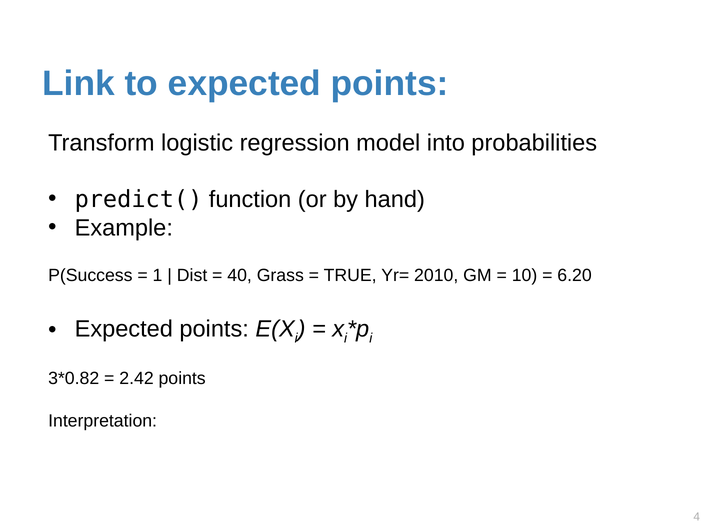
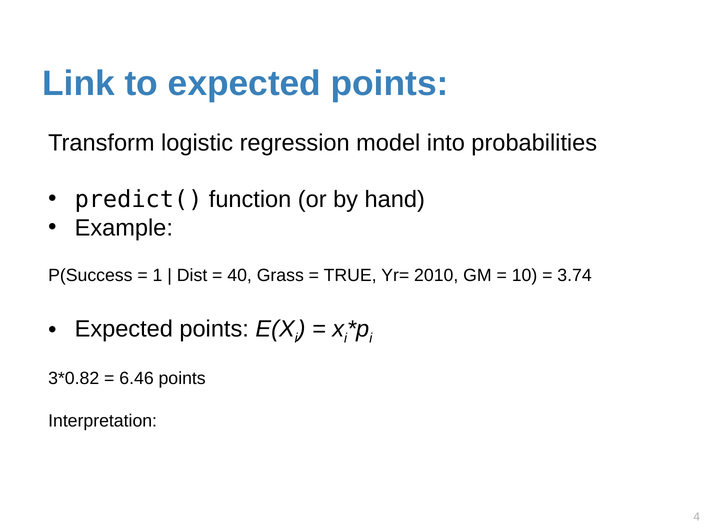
6.20: 6.20 -> 3.74 (575, 276)
2.42: 2.42 -> 6.46 (136, 379)
